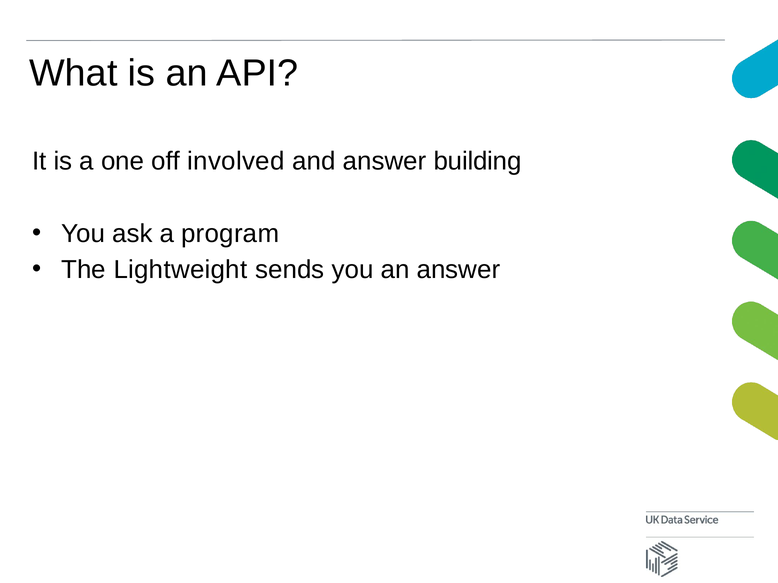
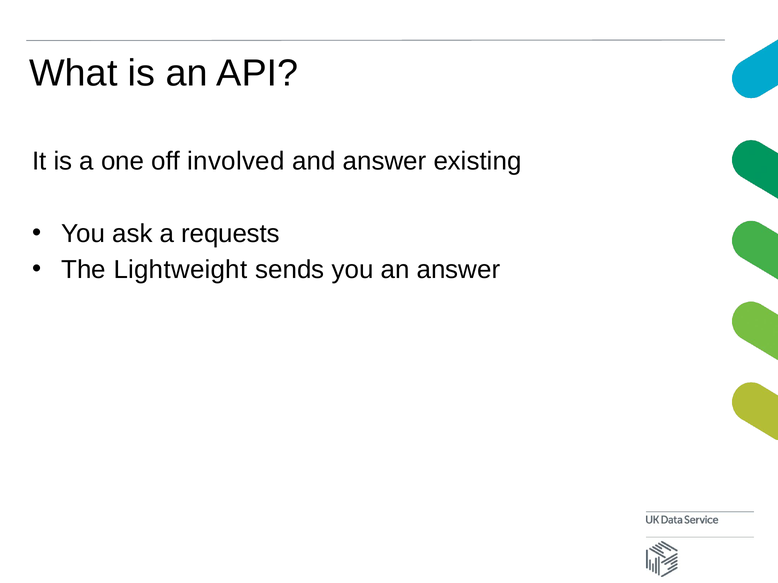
building: building -> existing (477, 161)
program: program -> requests (230, 234)
